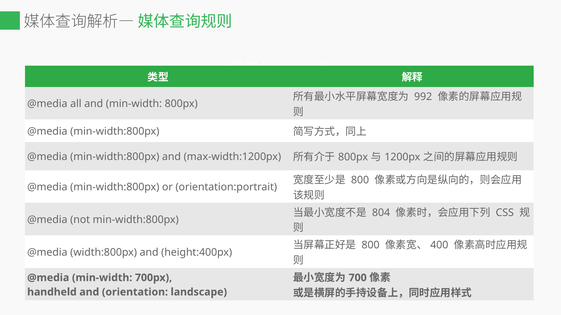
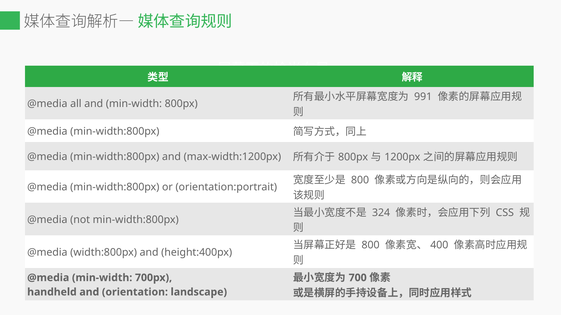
992: 992 -> 991 (423, 97)
804: 804 -> 324 (381, 213)
